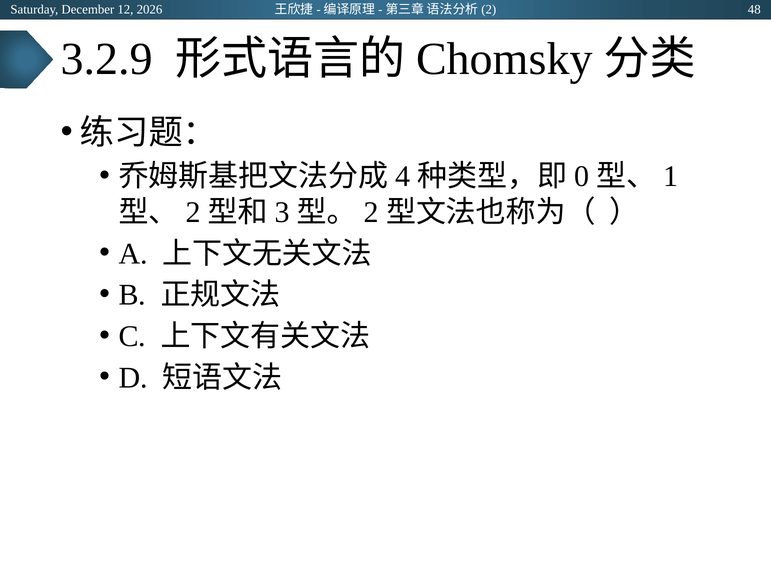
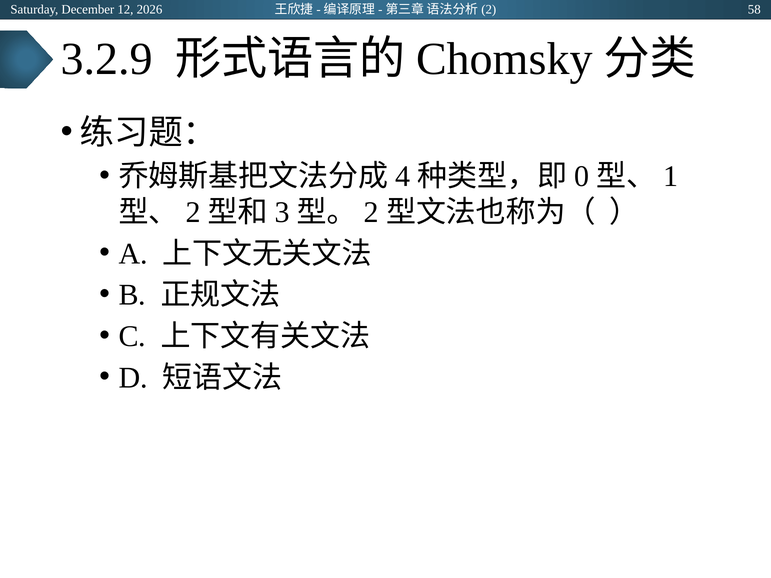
48: 48 -> 58 (754, 9)
